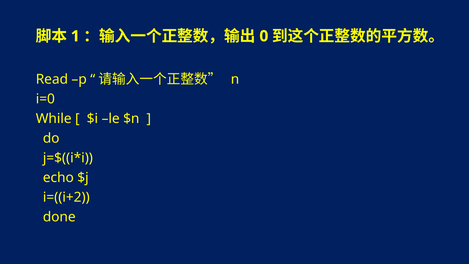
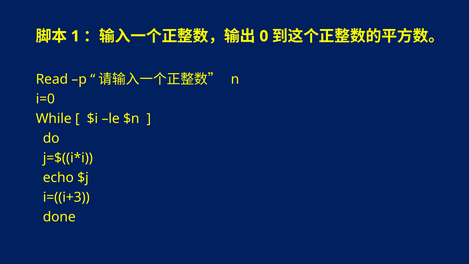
i=((i+2: i=((i+2 -> i=((i+3 (66, 197)
